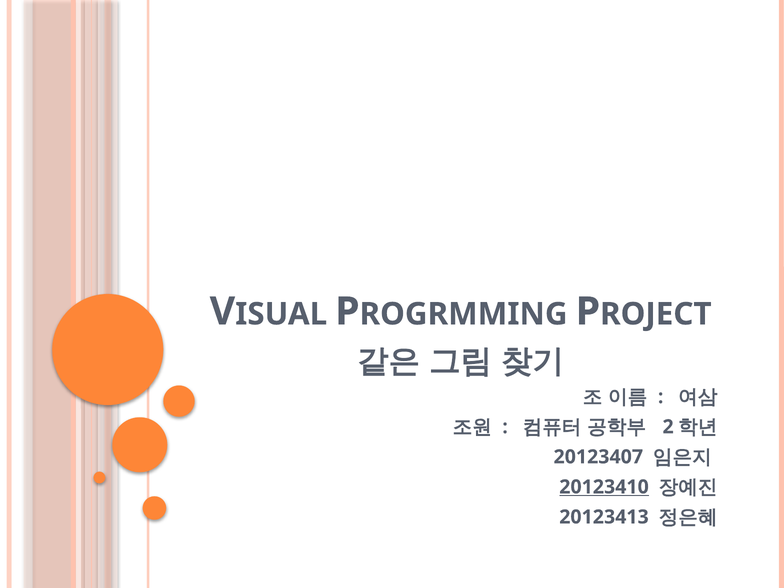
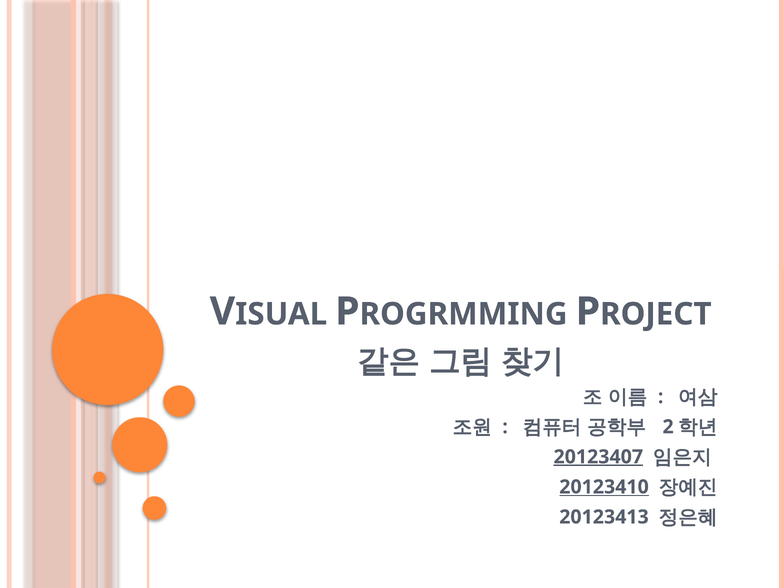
20123407 underline: none -> present (598, 457)
